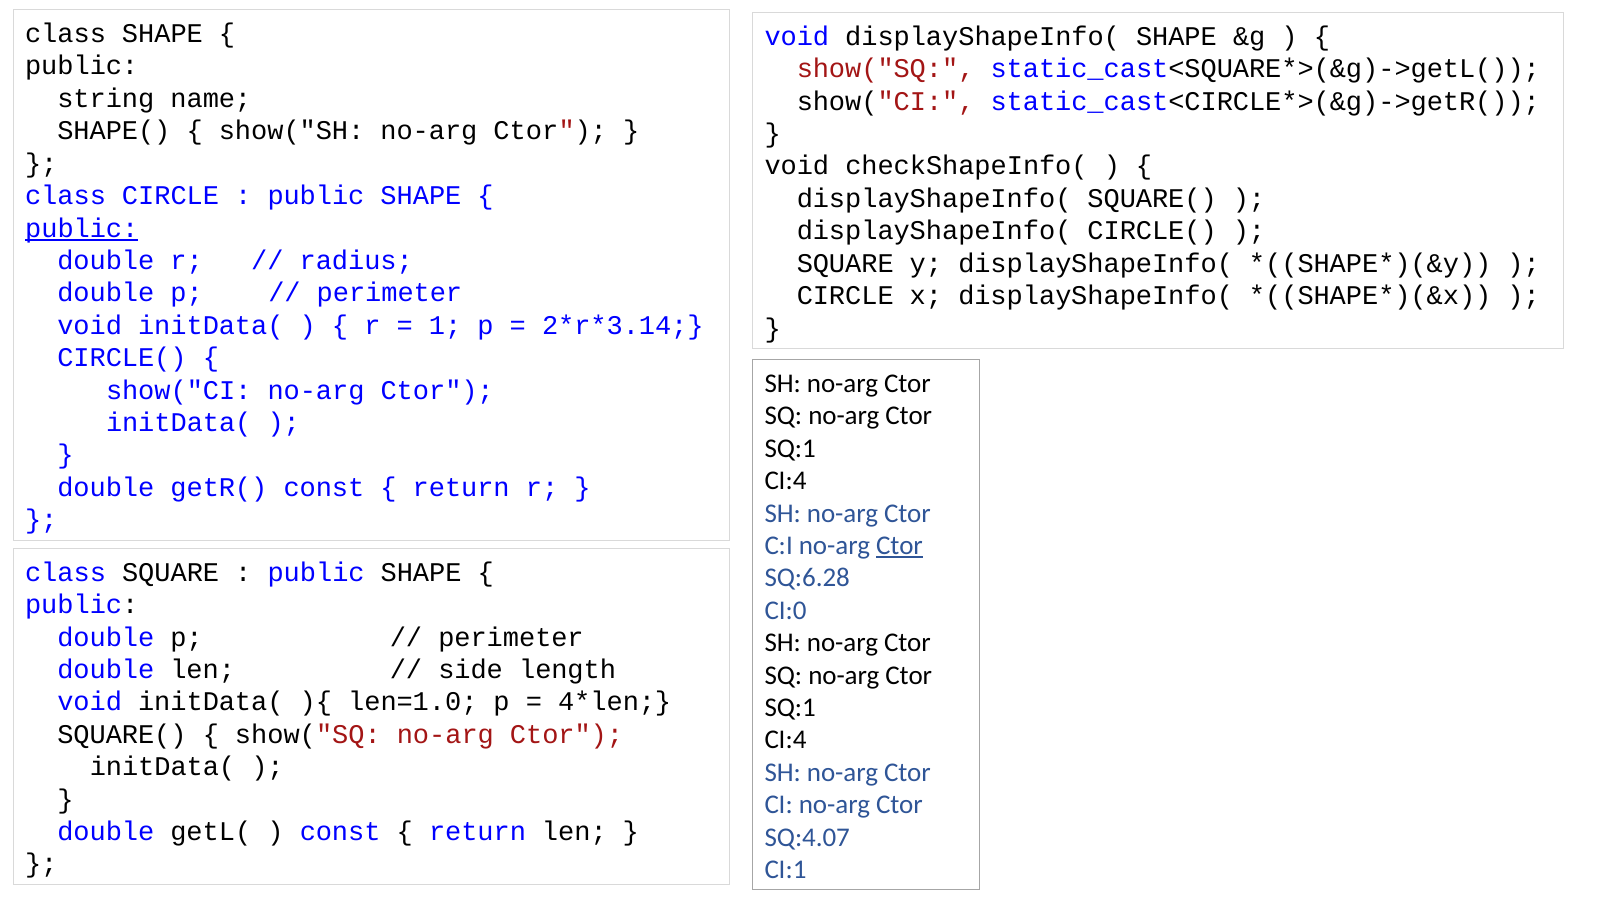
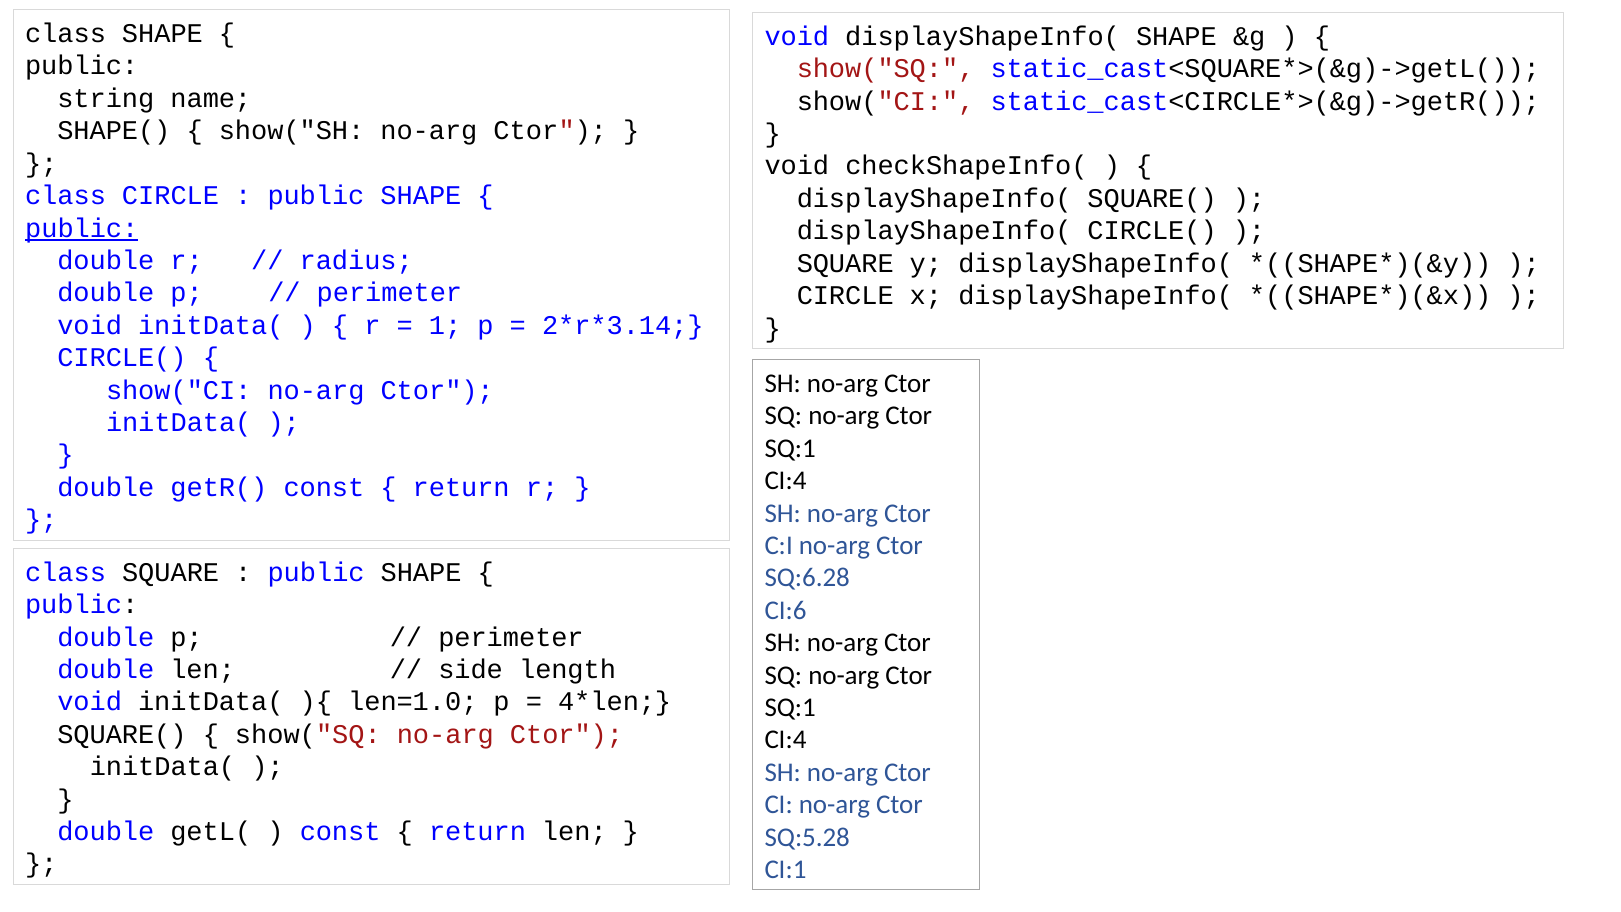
Ctor underline: present -> none (899, 545)
CI:0: CI:0 -> CI:6 (786, 610)
SQ:4.07: SQ:4.07 -> SQ:5.28 (807, 837)
